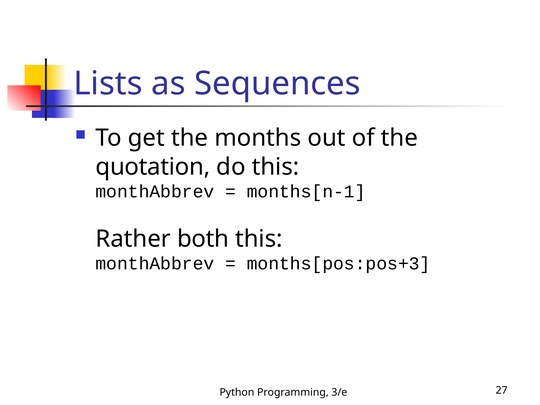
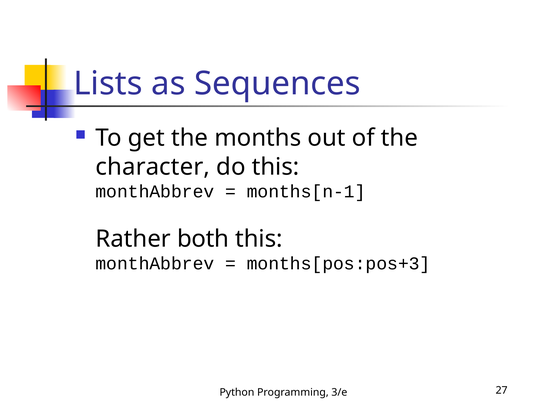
quotation: quotation -> character (153, 167)
